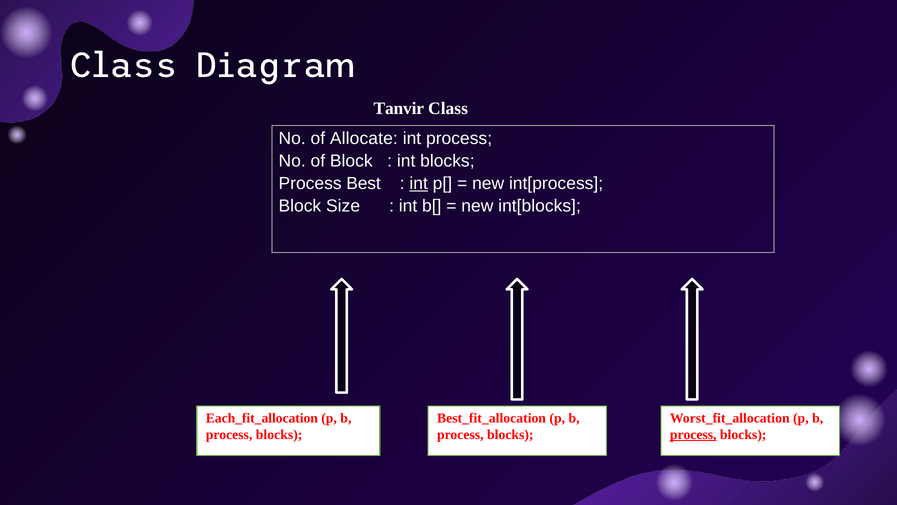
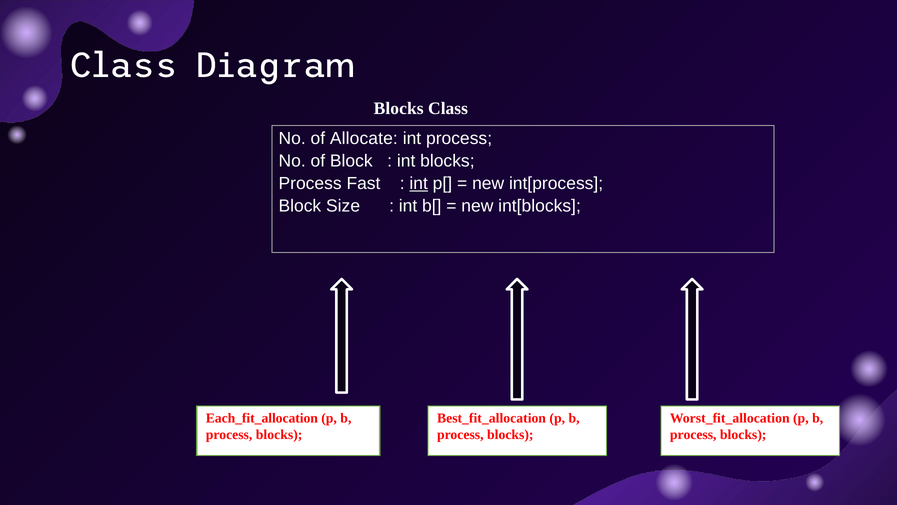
Tanvir: Tanvir -> Blocks (399, 108)
Best: Best -> Fast (363, 184)
process underline: present -> none (693, 434)
